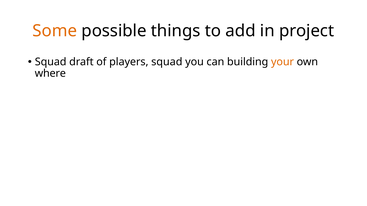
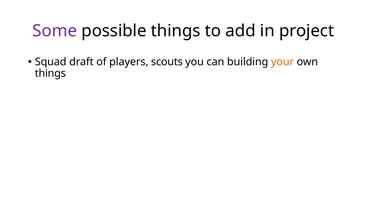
Some colour: orange -> purple (55, 31)
players squad: squad -> scouts (167, 62)
where: where -> things (50, 74)
